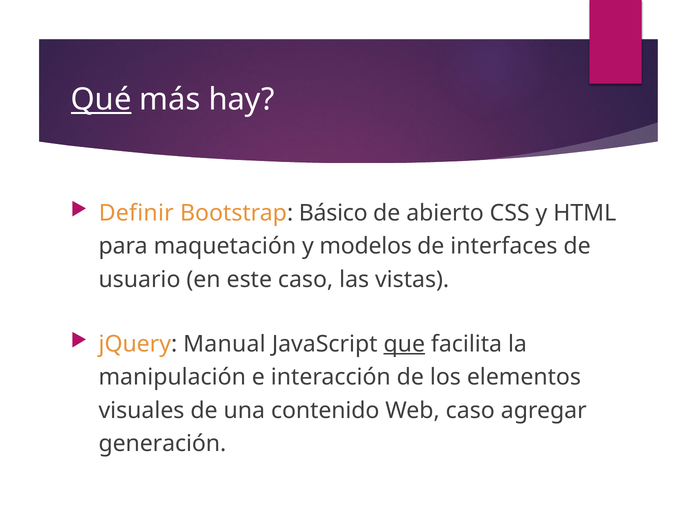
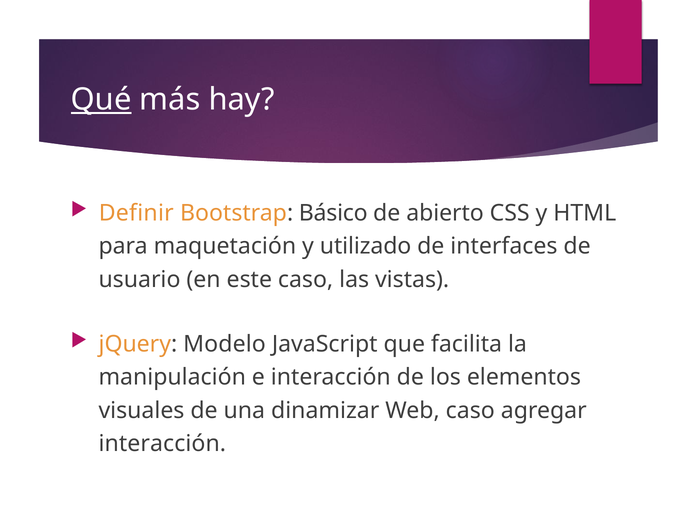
modelos: modelos -> utilizado (366, 246)
Manual: Manual -> Modelo (224, 344)
que underline: present -> none (404, 344)
contenido: contenido -> dinamizar (325, 410)
generación: generación -> interacción (162, 444)
